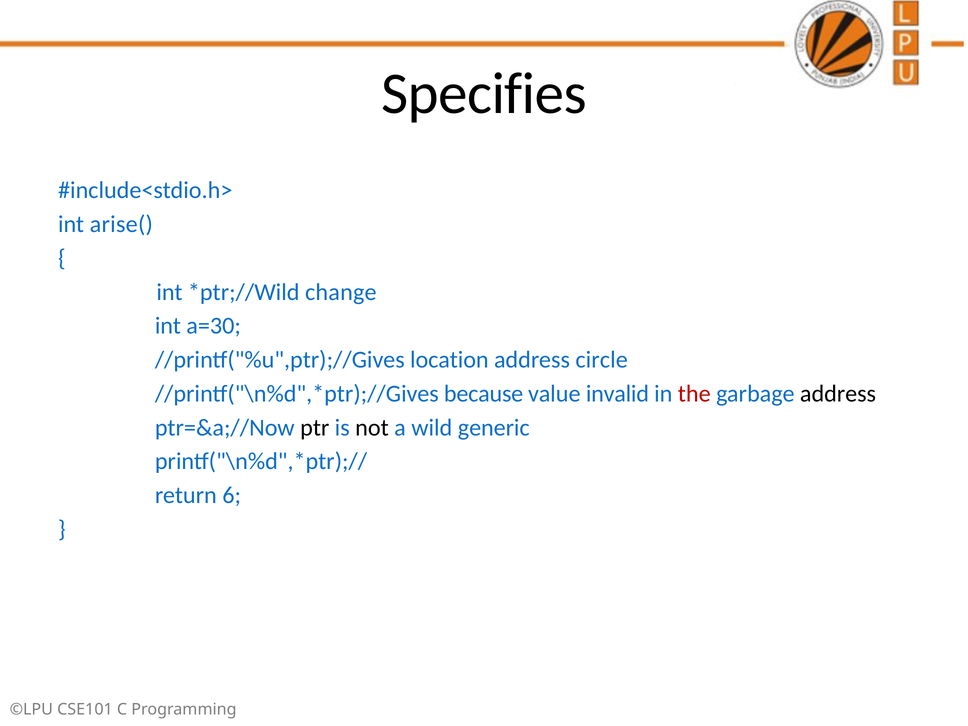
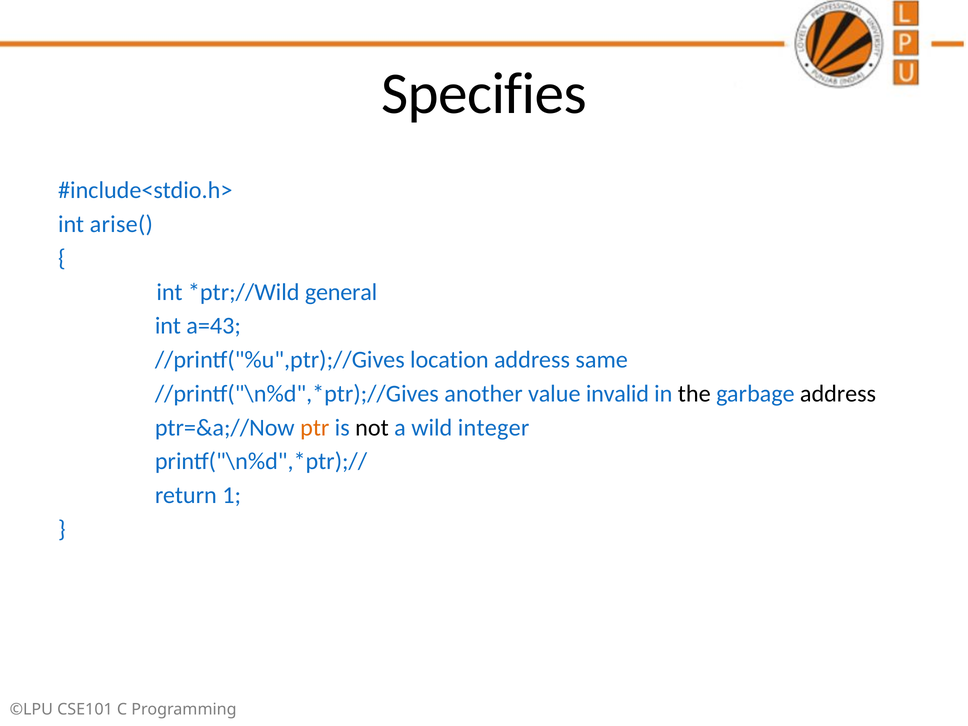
change: change -> general (341, 292)
a=30: a=30 -> a=43 (214, 326)
circle: circle -> same (602, 360)
because: because -> another (484, 394)
the colour: red -> black (694, 394)
ptr colour: black -> orange (315, 428)
generic: generic -> integer (494, 428)
6: 6 -> 1 (232, 495)
